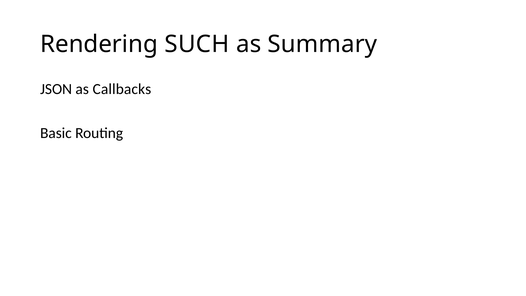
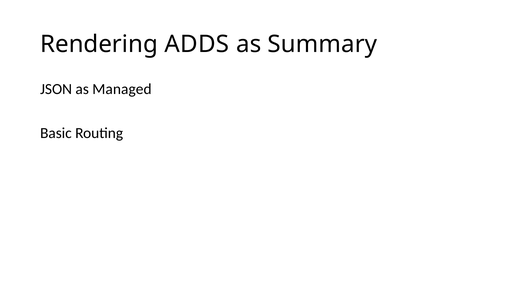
SUCH: SUCH -> ADDS (197, 44)
Callbacks: Callbacks -> Managed (122, 89)
